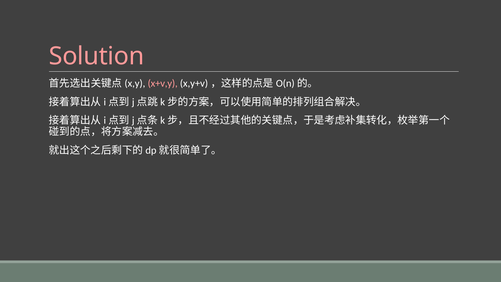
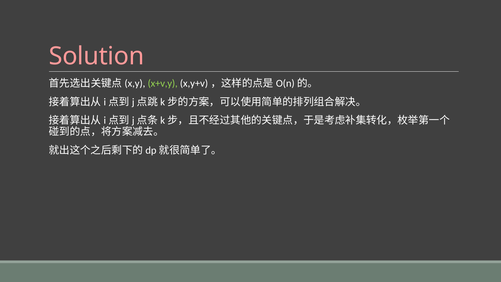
x+v,y colour: pink -> light green (163, 83)
